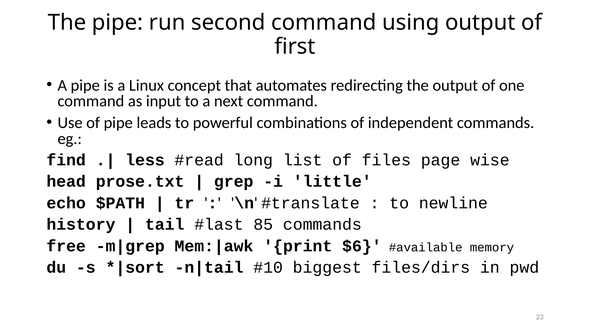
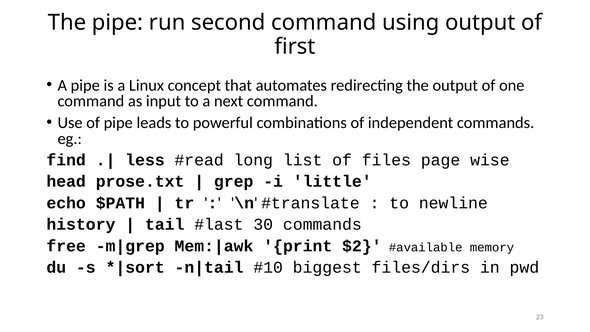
85: 85 -> 30 (263, 224)
$6: $6 -> $2 (362, 246)
